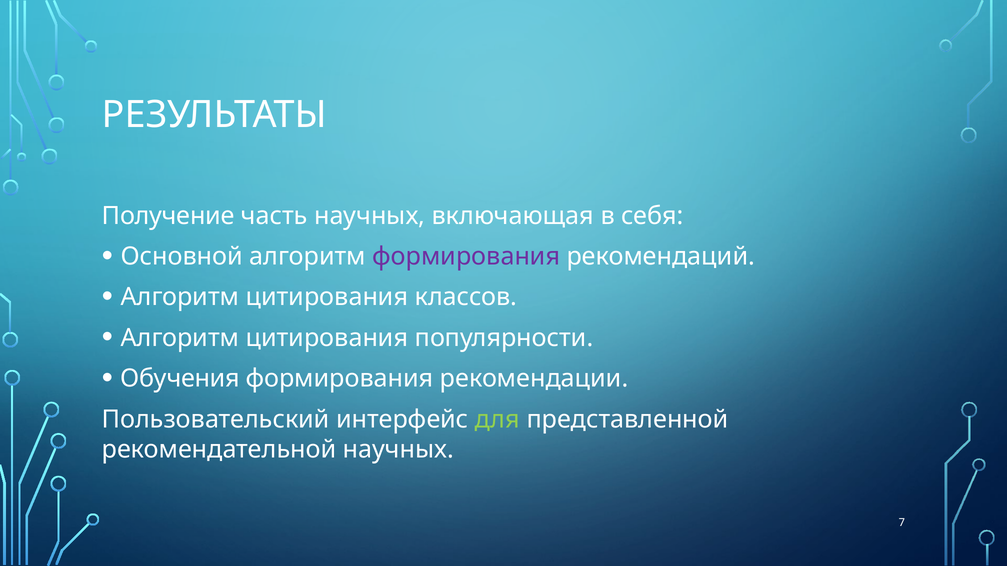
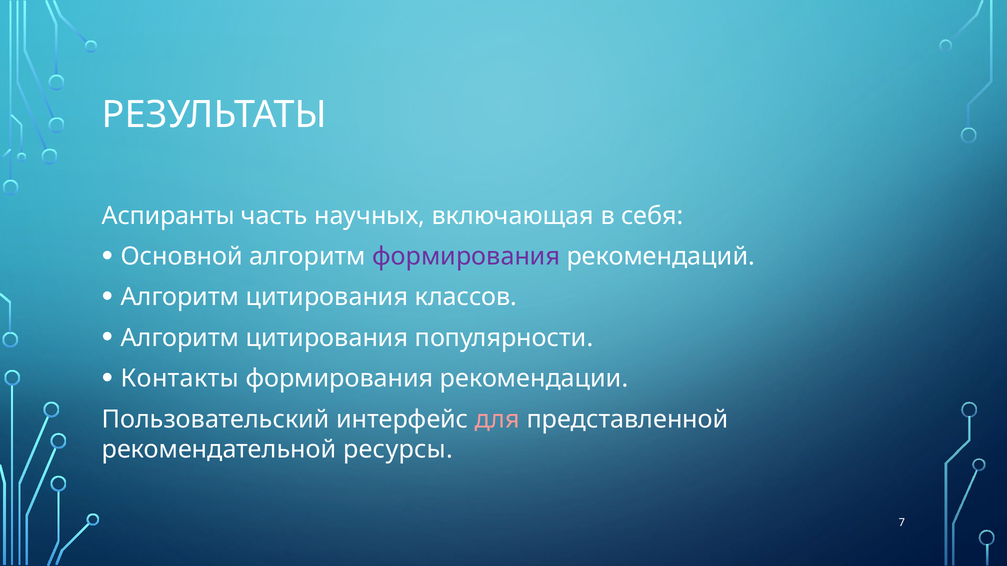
Получение: Получение -> Аспиранты (168, 216)
Обучения: Обучения -> Контакты (180, 379)
для colour: light green -> pink (497, 420)
рекомендательной научных: научных -> ресурсы (398, 450)
